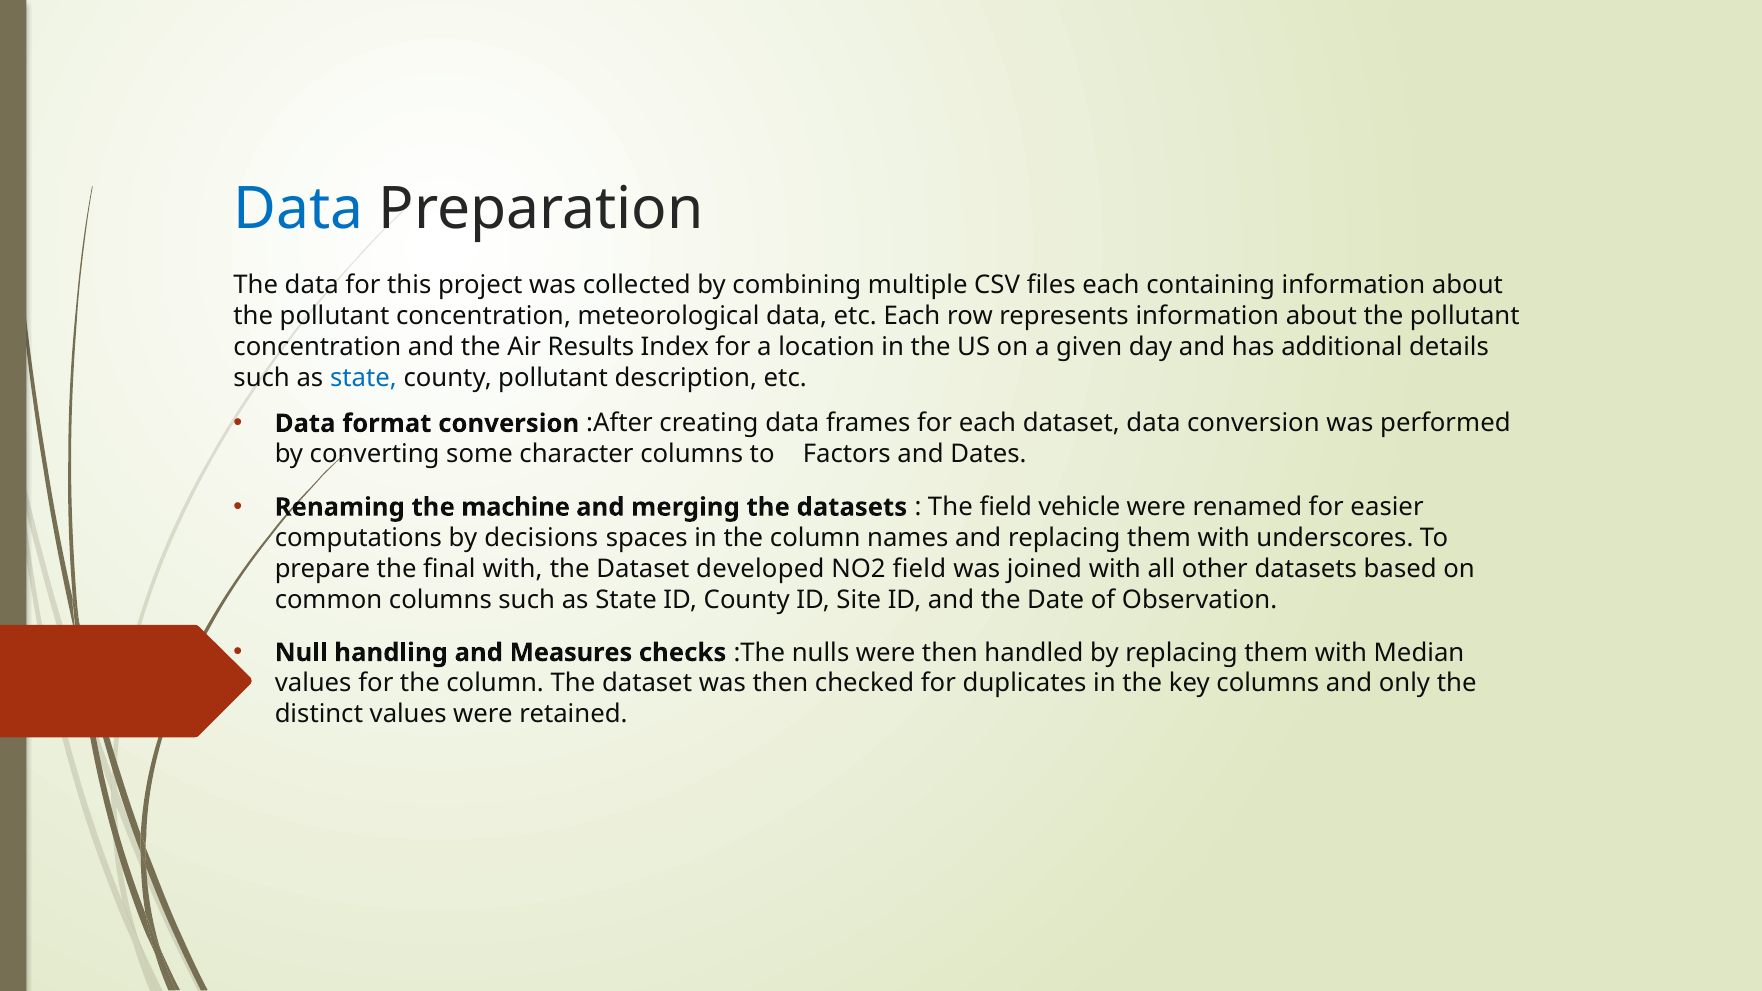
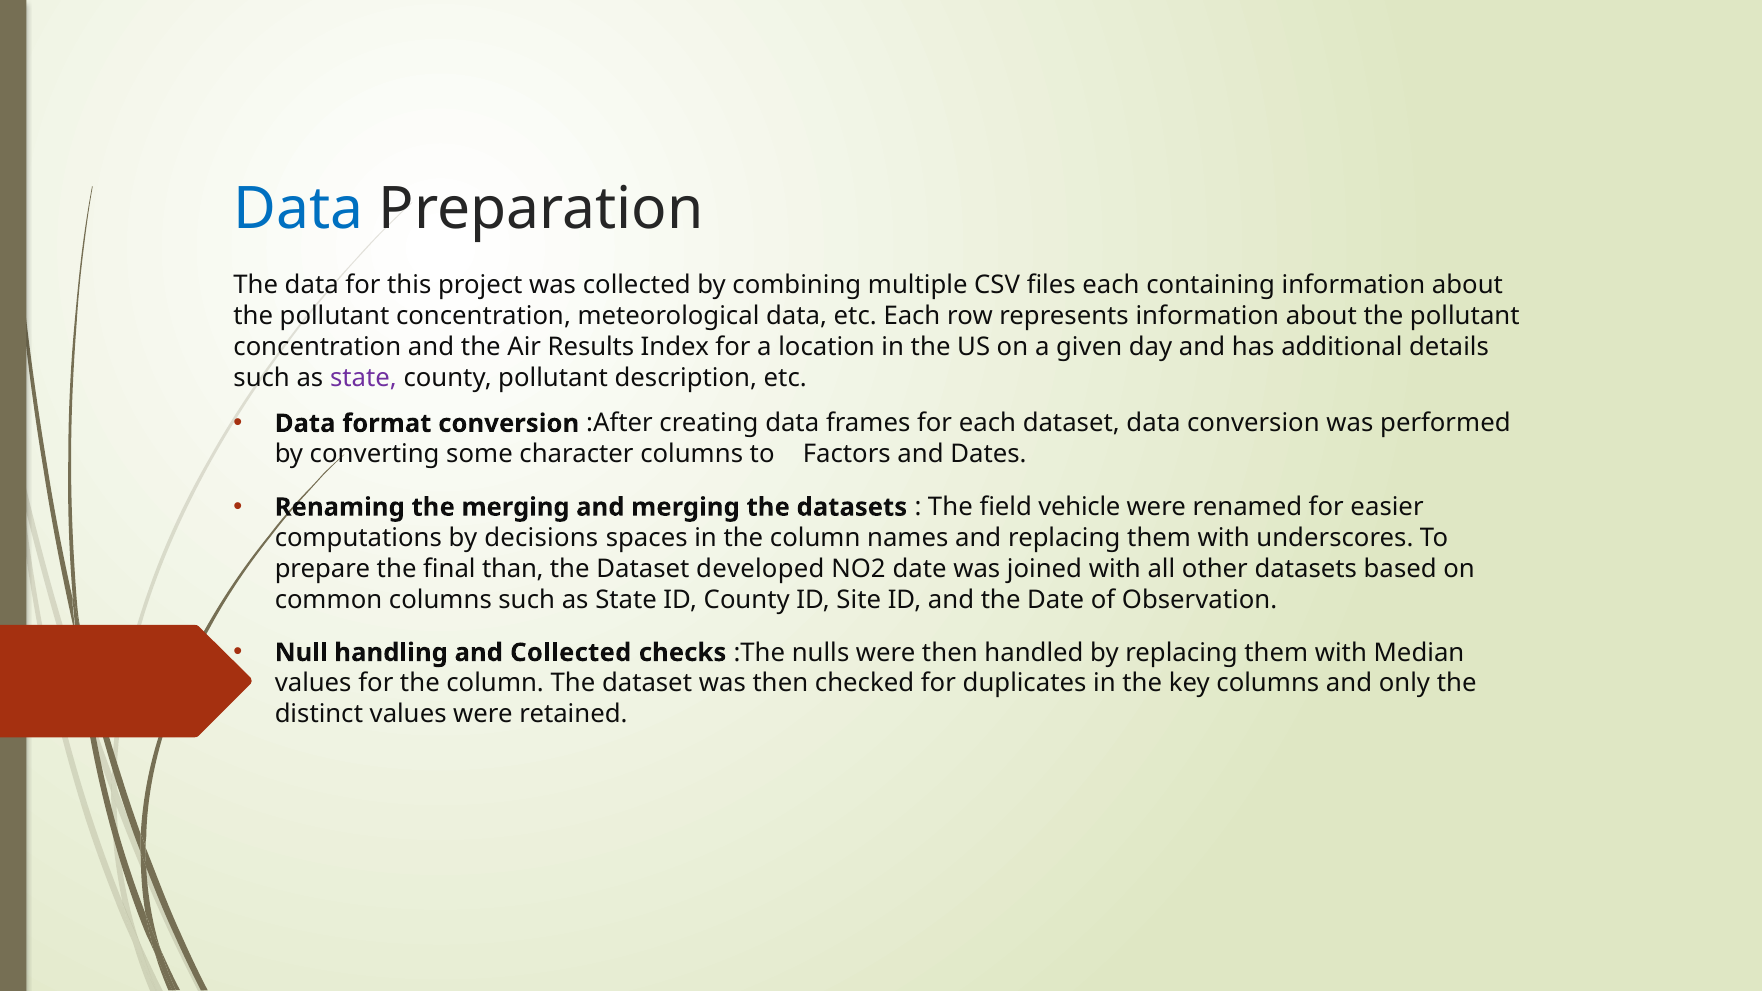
state colour: blue -> purple (363, 378)
the machine: machine -> merging (516, 507)
final with: with -> than (513, 569)
NO2 field: field -> date (920, 569)
and Measures: Measures -> Collected (571, 653)
